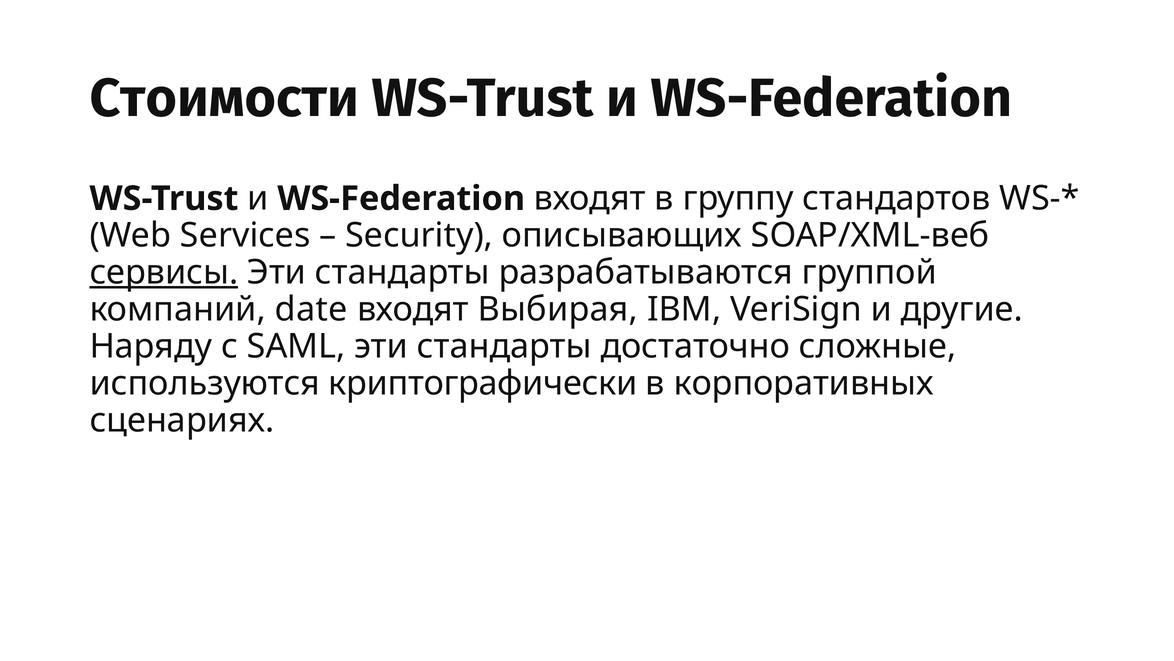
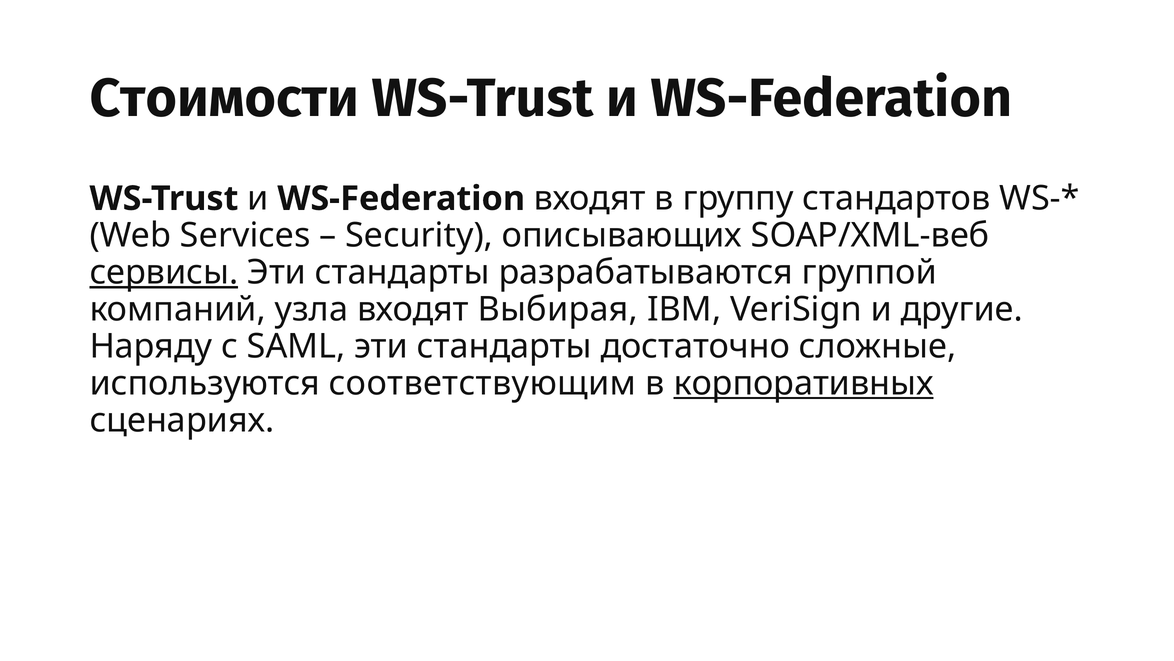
date: date -> узла (311, 309)
криптографически: криптографически -> соответствующим (482, 383)
корпоративных underline: none -> present (804, 383)
